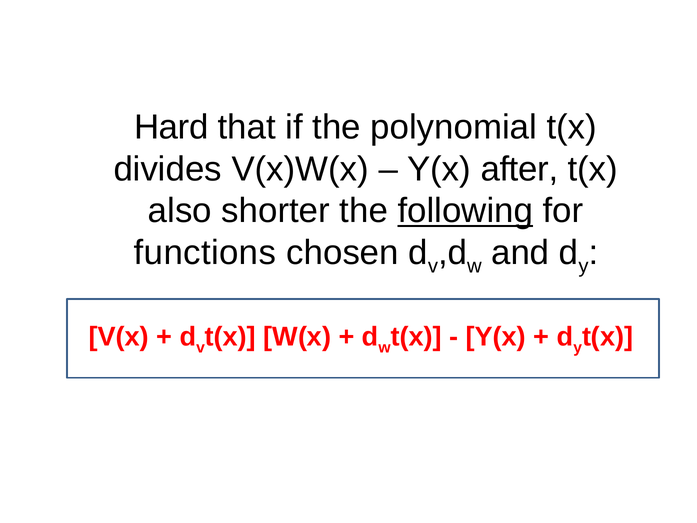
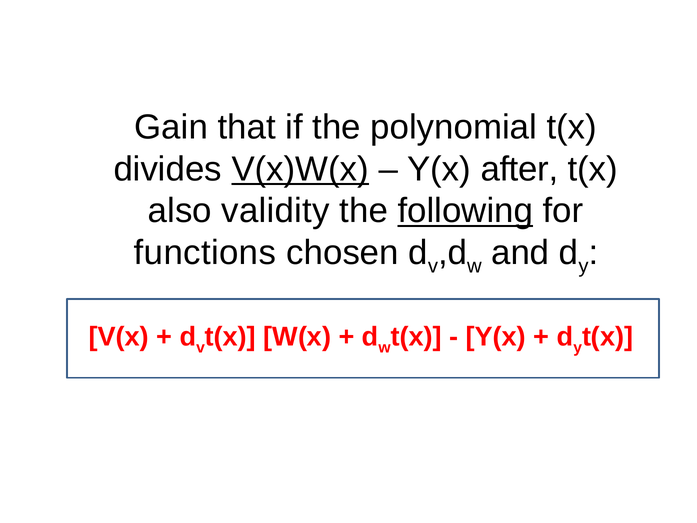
Hard: Hard -> Gain (171, 127)
V(x)W(x underline: none -> present (300, 169)
shorter: shorter -> validity (276, 211)
